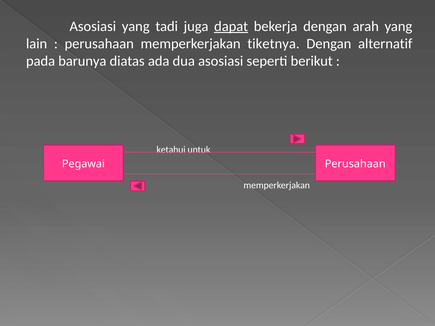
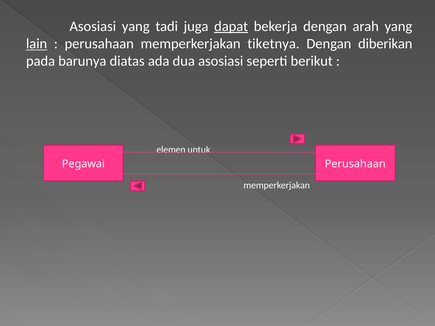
lain underline: none -> present (37, 44)
alternatif: alternatif -> diberikan (385, 44)
ketahui: ketahui -> elemen (171, 150)
